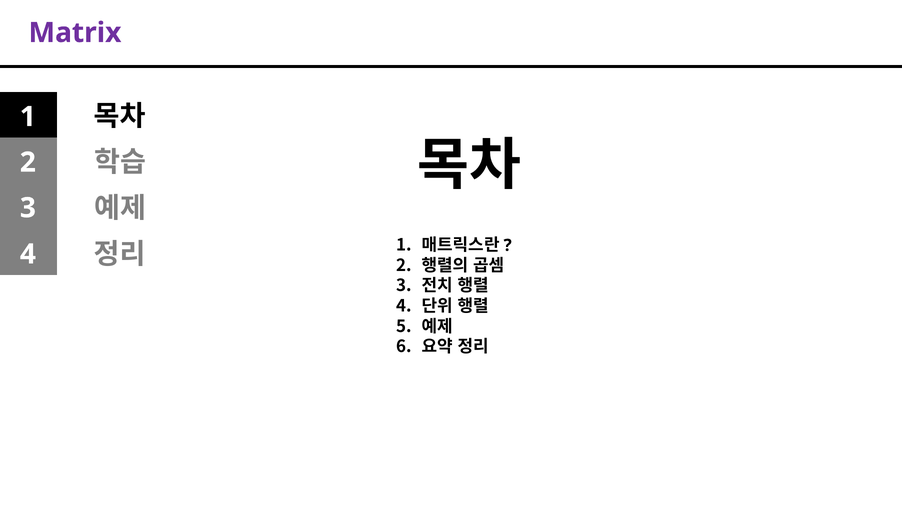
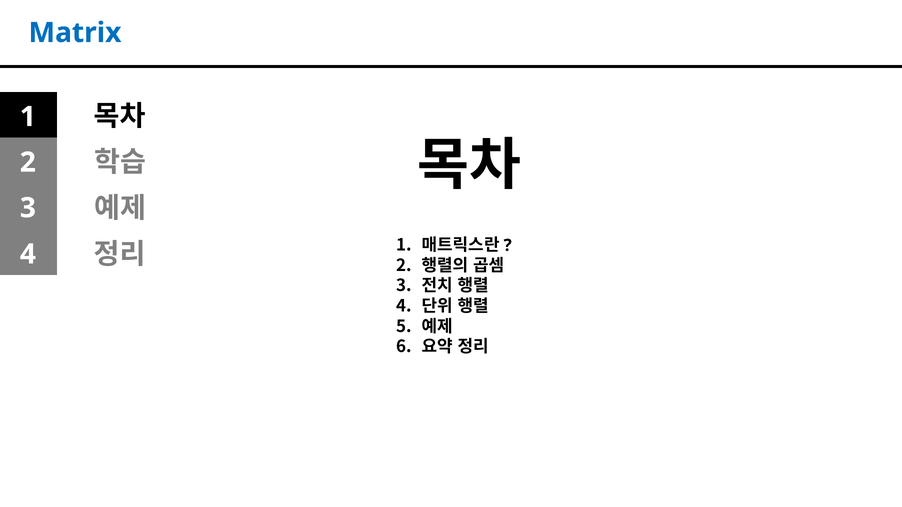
Matrix colour: purple -> blue (75, 33)
